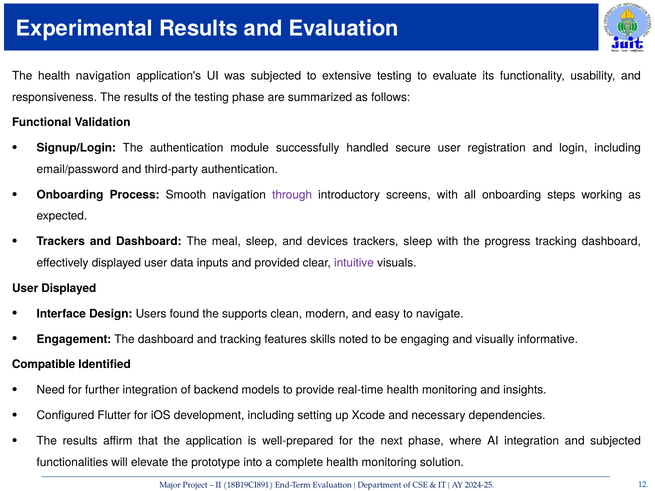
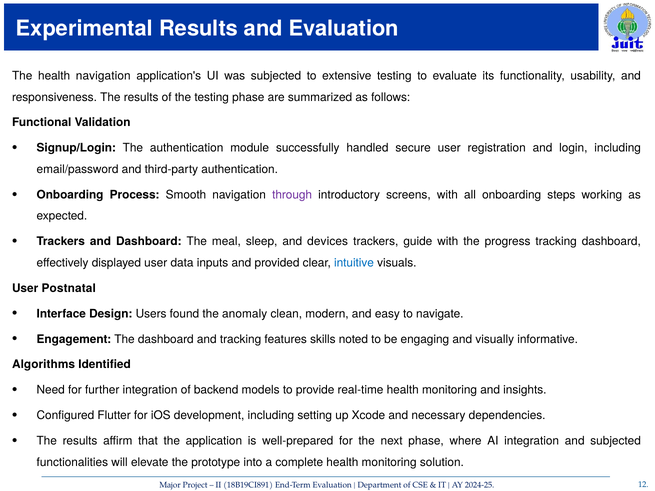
trackers sleep: sleep -> guide (418, 242)
intuitive colour: purple -> blue (354, 263)
User Displayed: Displayed -> Postnatal (69, 288)
supports: supports -> anomaly (245, 314)
Compatible: Compatible -> Algorithms (44, 365)
